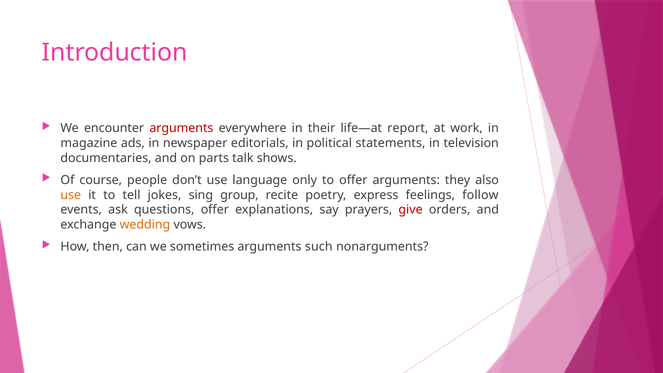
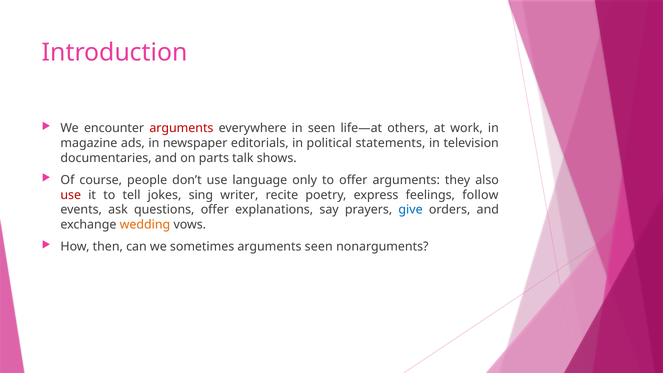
in their: their -> seen (322, 128)
report: report -> others (408, 128)
use colour: orange -> red (71, 195)
group: group -> writer (239, 195)
give colour: red -> blue (411, 210)
arguments such: such -> seen (319, 247)
